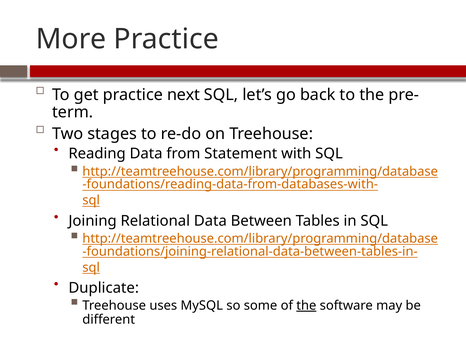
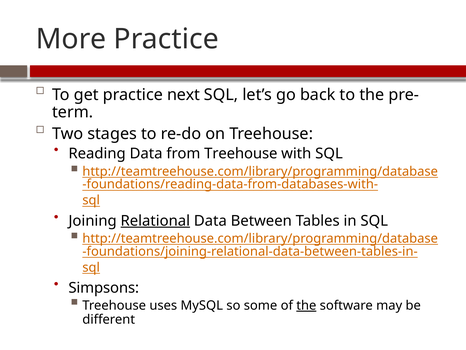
from Statement: Statement -> Treehouse (241, 153)
Relational underline: none -> present (155, 220)
Duplicate: Duplicate -> Simpsons (104, 287)
